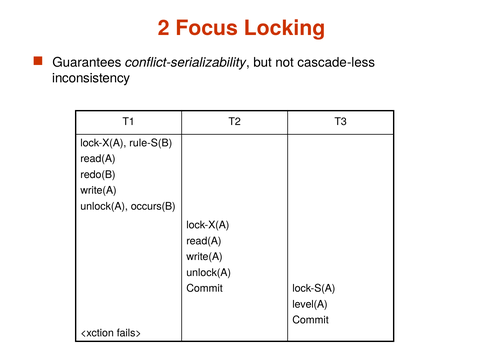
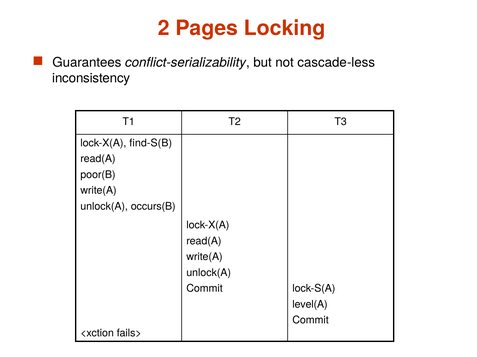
Focus: Focus -> Pages (207, 28)
rule-S(B: rule-S(B -> find-S(B (151, 143)
redo(B: redo(B -> poor(B (98, 175)
